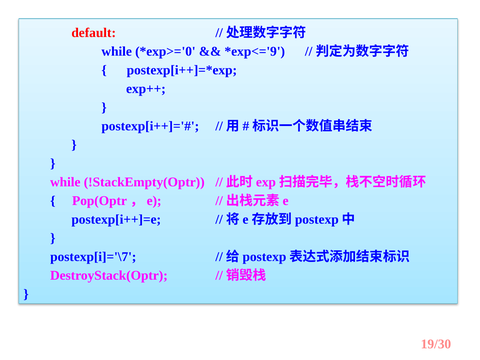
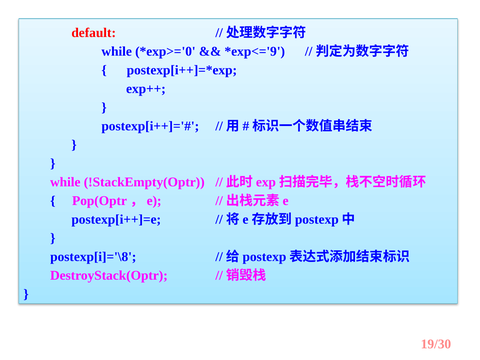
postexp[i]='\7: postexp[i]='\7 -> postexp[i]='\8 (93, 257)
